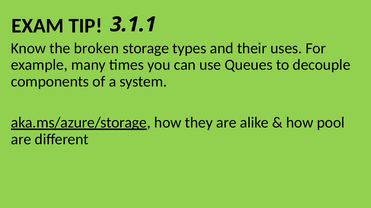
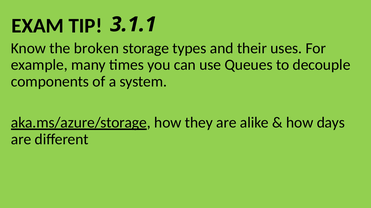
pool: pool -> days (331, 123)
